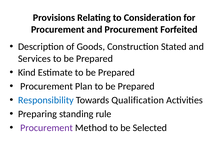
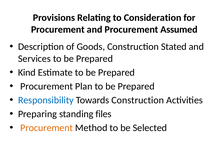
Forfeited: Forfeited -> Assumed (179, 29)
Towards Qualification: Qualification -> Construction (138, 100)
rule: rule -> files (104, 114)
Procurement colour: purple -> orange (47, 128)
